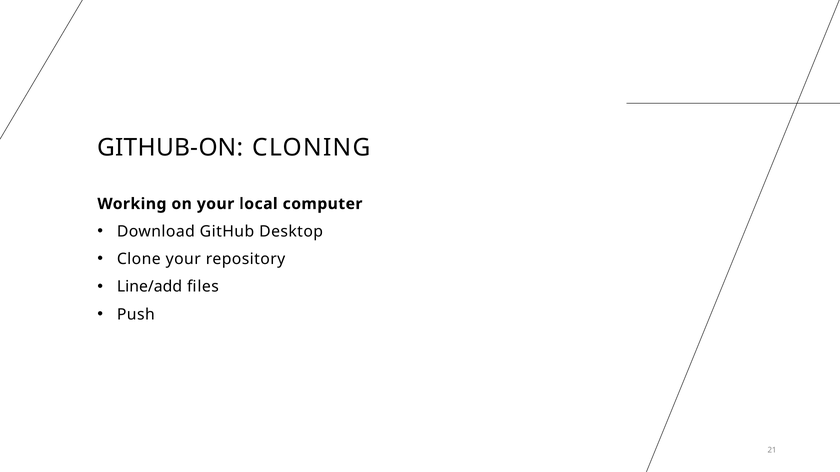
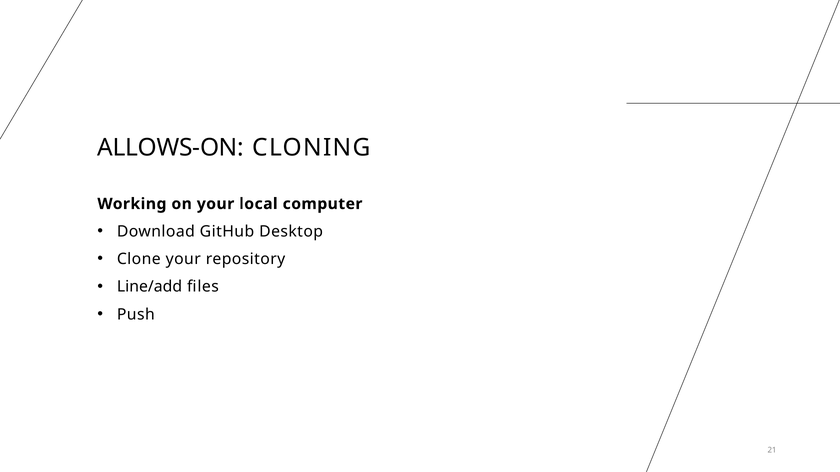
GITHUB-ON: GITHUB-ON -> ALLOWS-ON (171, 148)
